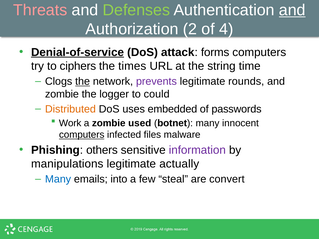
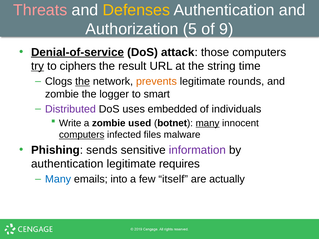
Defenses colour: light green -> yellow (136, 10)
and underline: present -> none (292, 10)
2: 2 -> 5 (190, 29)
4: 4 -> 9 (226, 29)
forms: forms -> those (215, 52)
try underline: none -> present (38, 66)
times: times -> result (132, 66)
prevents colour: purple -> orange (156, 82)
could: could -> smart (157, 94)
Distributed colour: orange -> purple (70, 109)
passwords: passwords -> individuals (236, 109)
Work: Work -> Write (70, 123)
many underline: none -> present (208, 123)
others: others -> sends (102, 150)
manipulations: manipulations -> authentication (67, 164)
actually: actually -> requires (179, 164)
steal: steal -> itself (173, 179)
convert: convert -> actually (227, 179)
